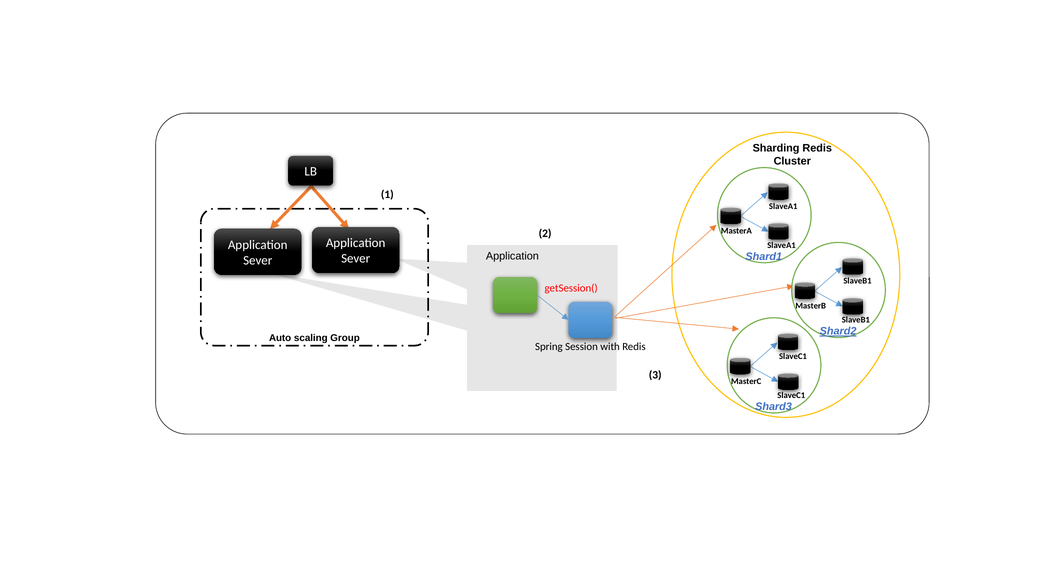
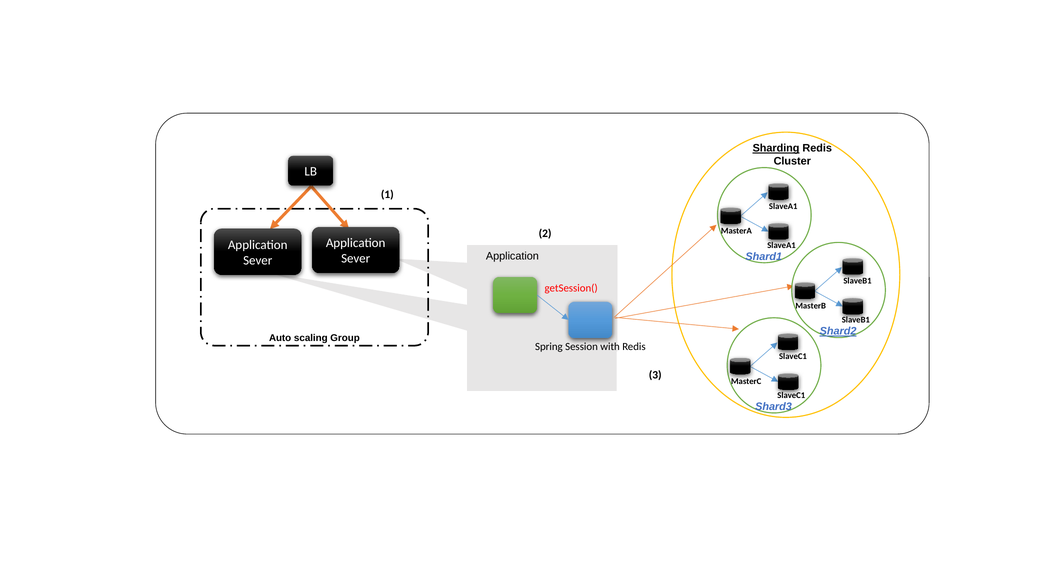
Sharding underline: none -> present (776, 149)
